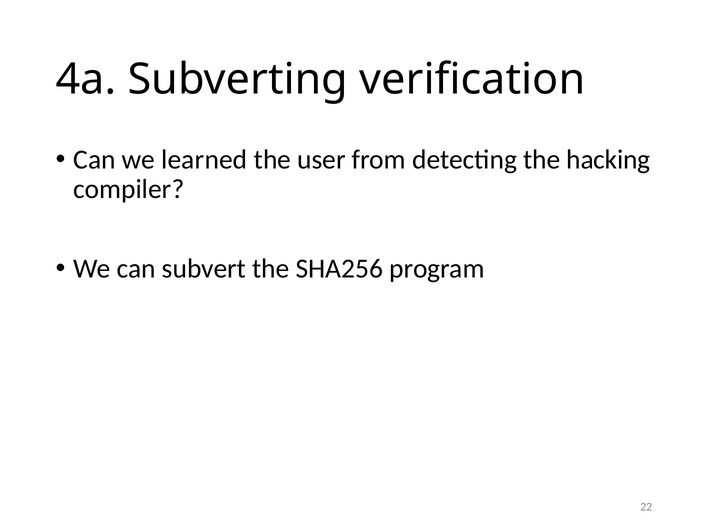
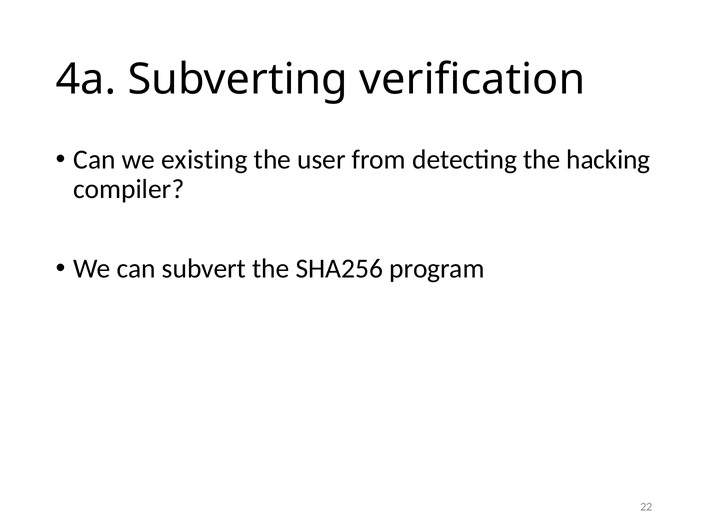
learned: learned -> existing (204, 160)
